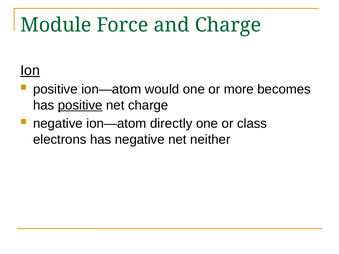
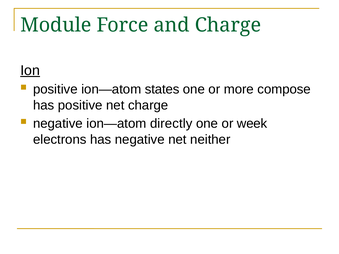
would: would -> states (162, 89)
becomes: becomes -> compose (284, 89)
positive underline: present -> none (80, 105)
class: class -> week (252, 124)
